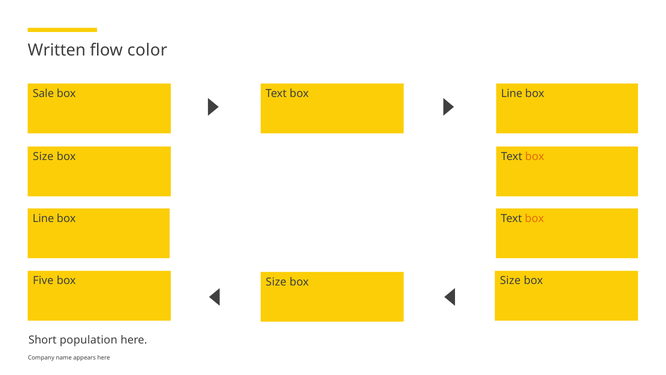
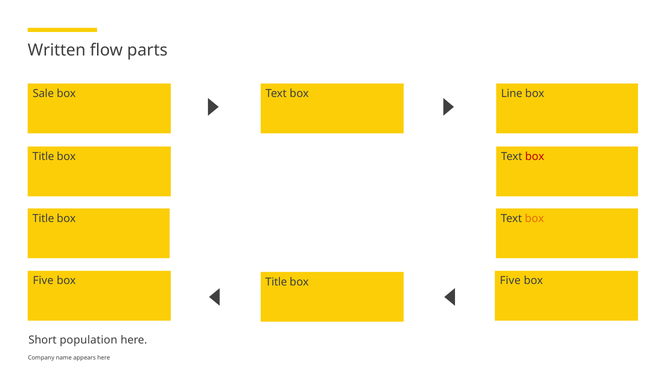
color: color -> parts (147, 50)
Size: Size -> Title (43, 156)
box colour: orange -> red (535, 156)
Line: Line -> Title (43, 218)
Size: Size -> Five (510, 280)
Size: Size -> Title (276, 282)
